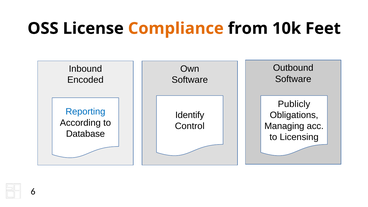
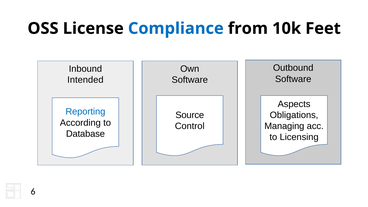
Compliance colour: orange -> blue (176, 28)
Encoded: Encoded -> Intended (85, 80)
Publicly: Publicly -> Aspects (294, 104)
Identify: Identify -> Source (190, 115)
